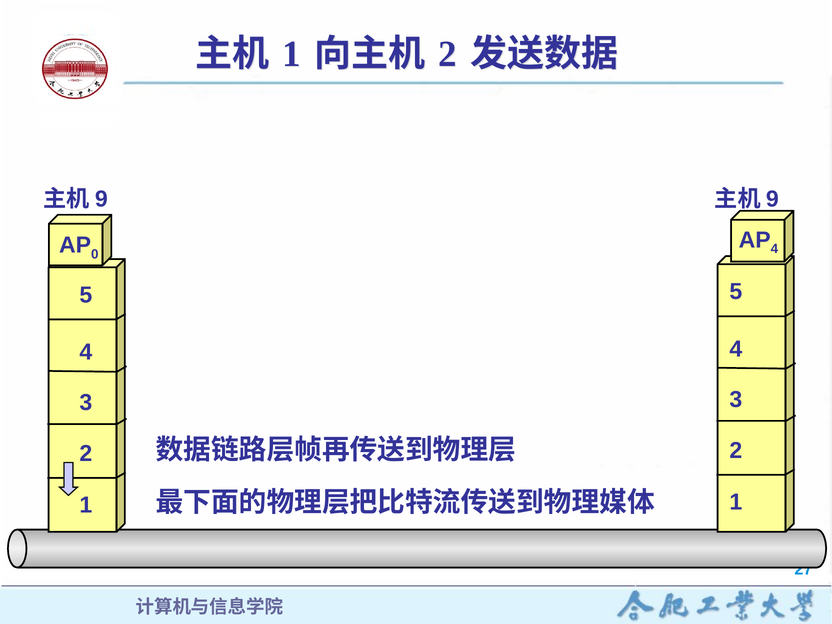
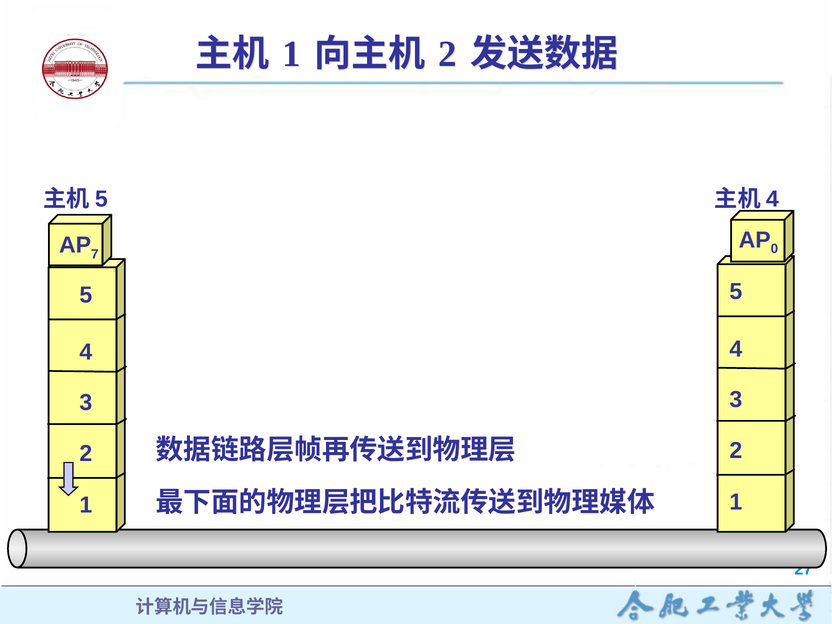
9: 9 -> 5 (101, 199)
9: 9 -> 4 (772, 199)
4: 4 -> 0 (774, 249)
0: 0 -> 7 (95, 254)
